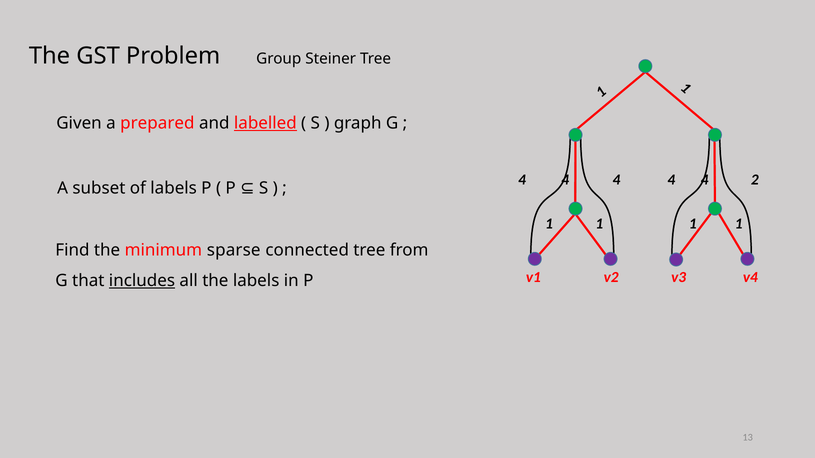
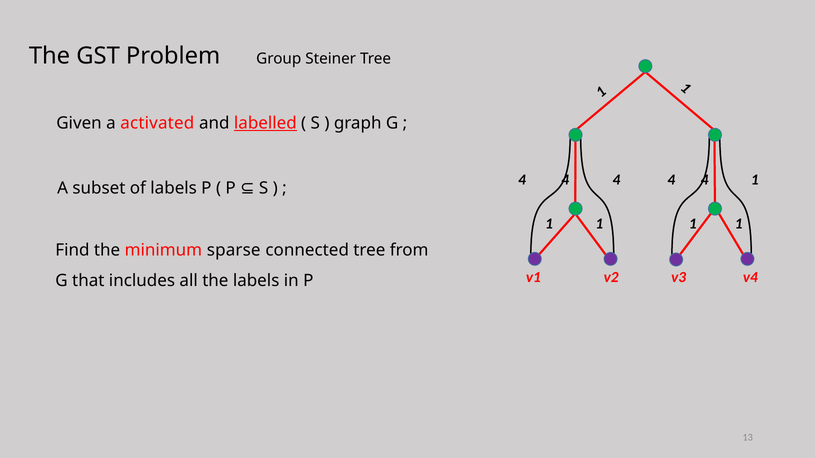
prepared: prepared -> activated (157, 123)
2: 2 -> 1 (755, 180)
includes underline: present -> none (142, 281)
